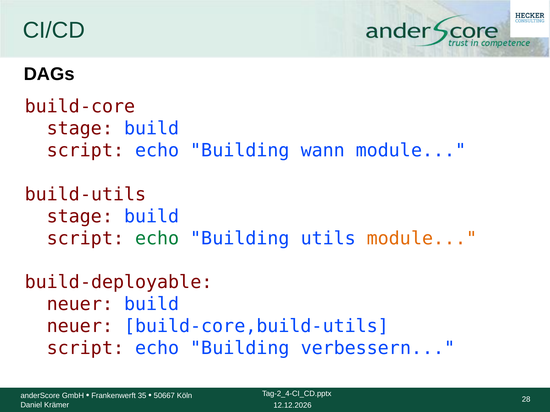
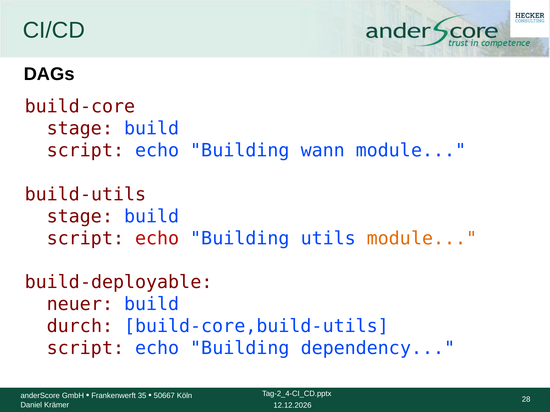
echo colour: green -> red (157, 239)
neuer: neuer -> durch (80, 327)
verbessern: verbessern -> dependency (378, 349)
